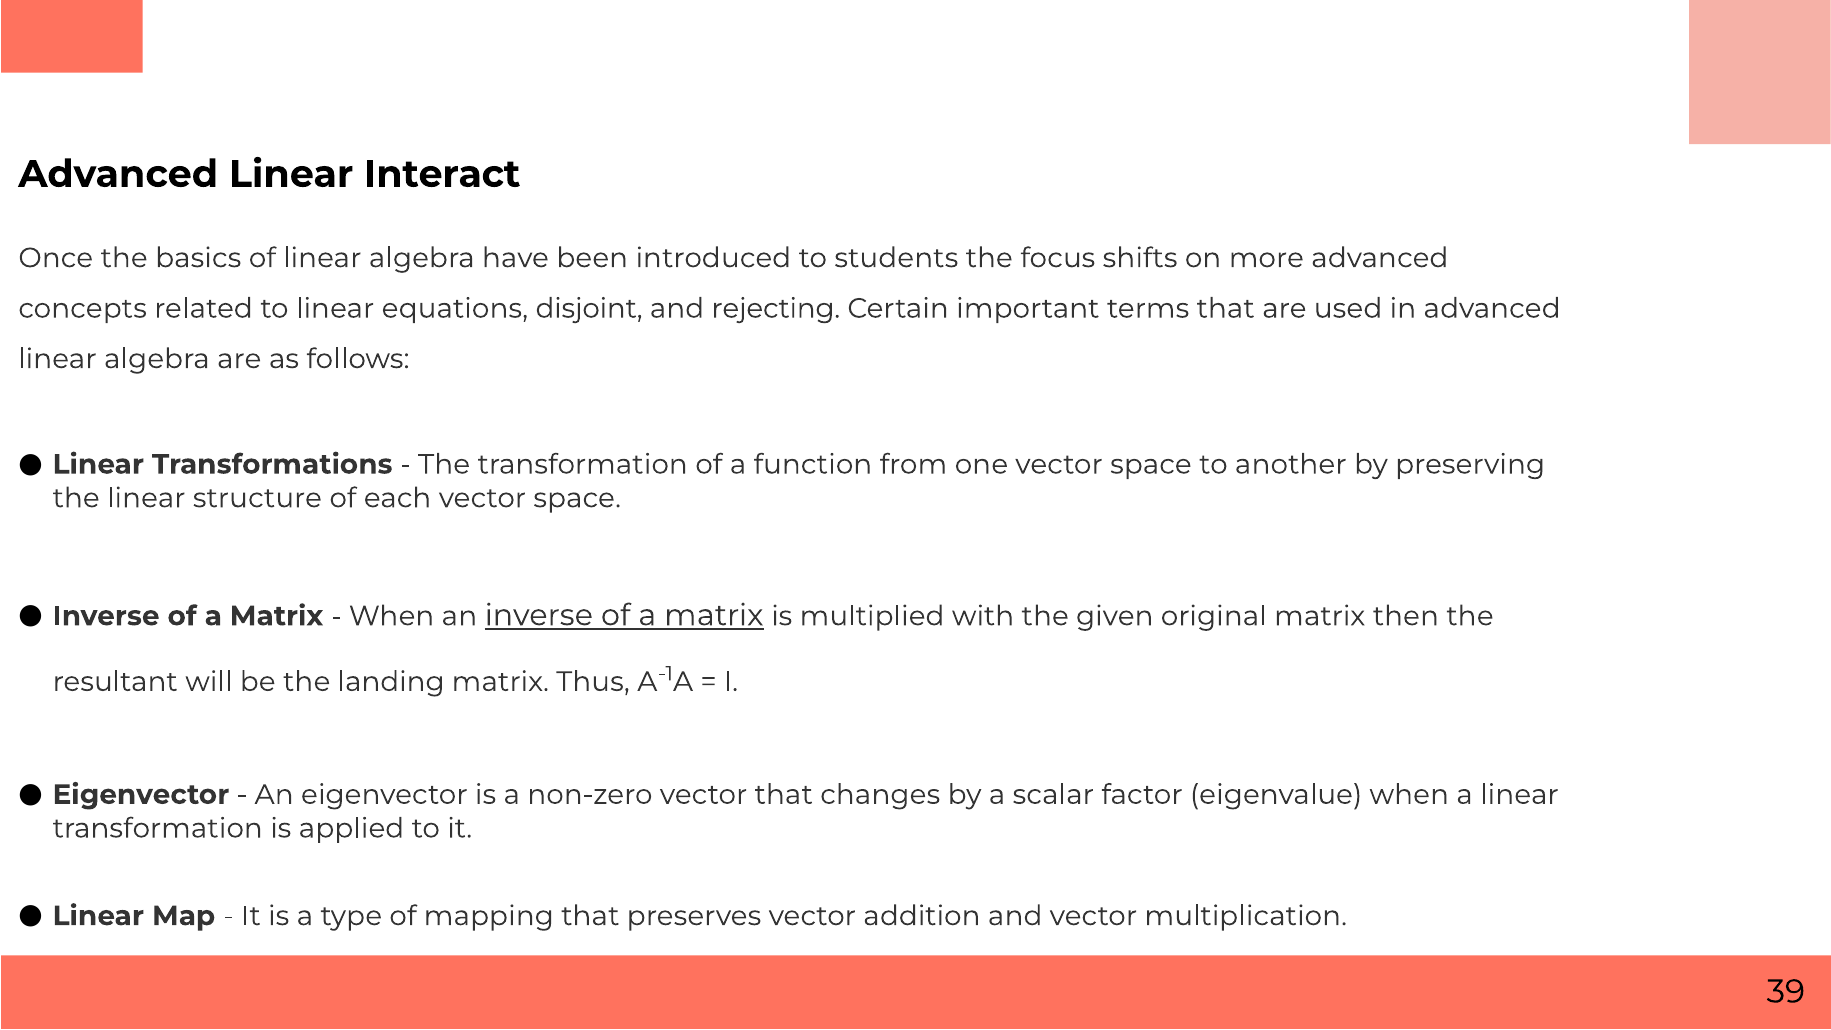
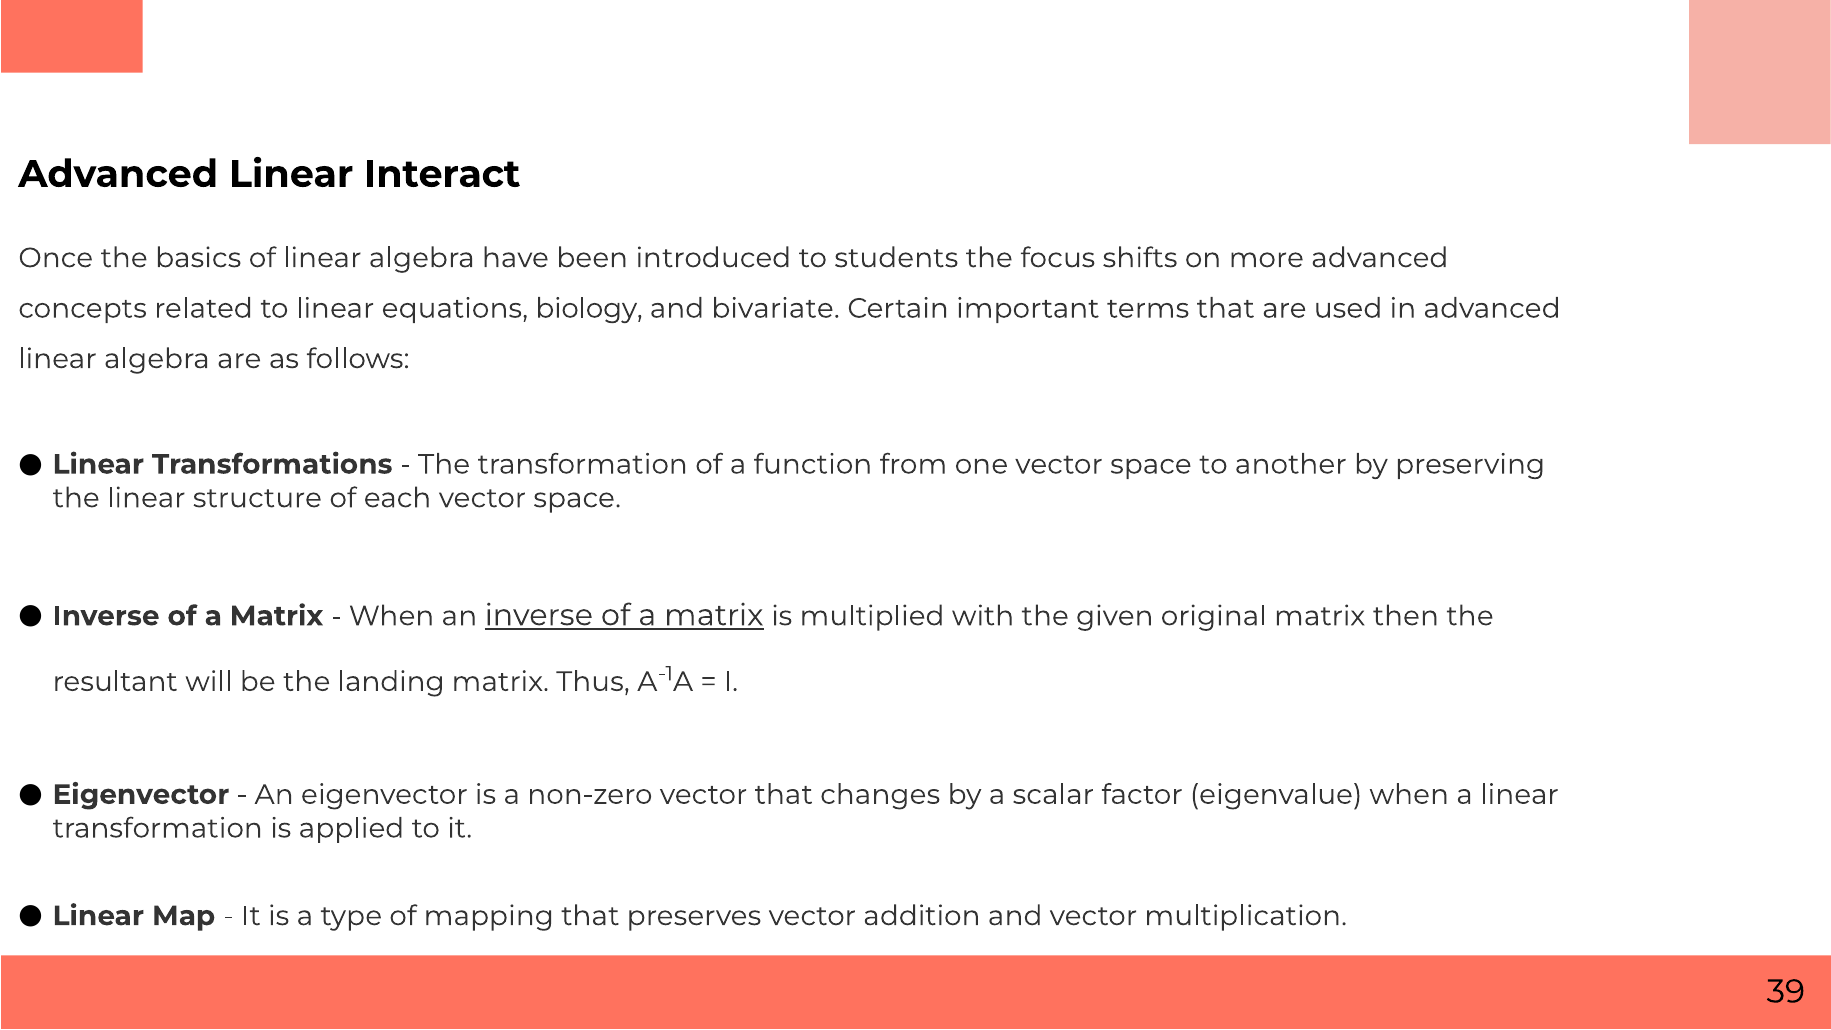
disjoint: disjoint -> biology (589, 308)
rejecting: rejecting -> bivariate (776, 308)
